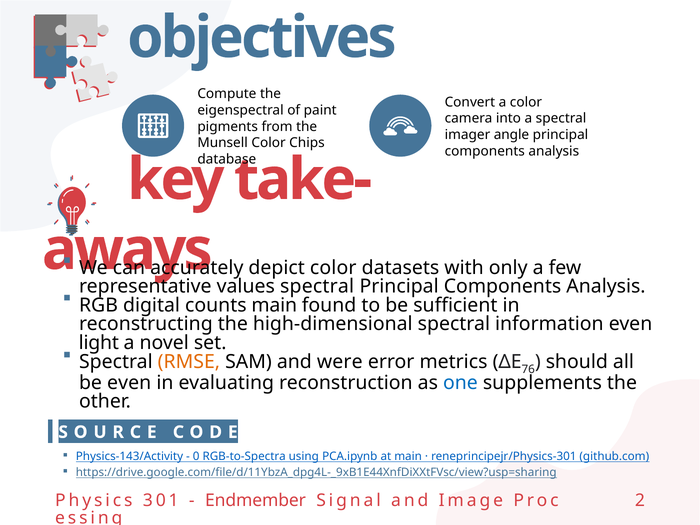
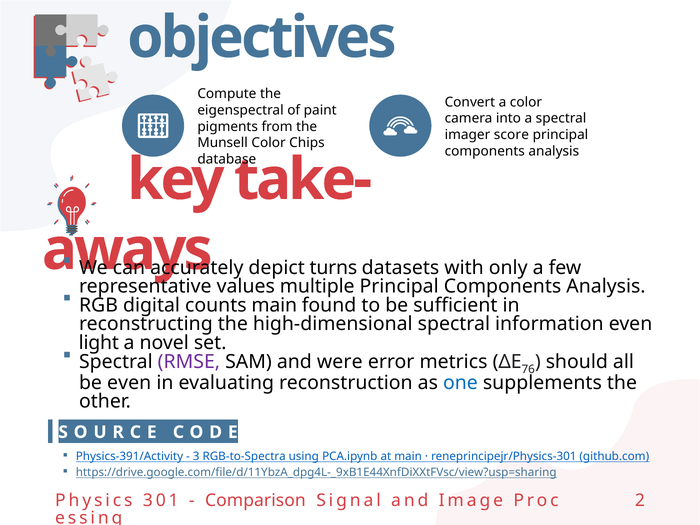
angle: angle -> score (511, 135)
depict color: color -> turns (333, 268)
values spectral: spectral -> multiple (317, 287)
RMSE colour: orange -> purple (189, 362)
Physics-143/Activity: Physics-143/Activity -> Physics-391/Activity (129, 457)
0: 0 -> 3 (196, 457)
Endmember: Endmember -> Comparison (255, 500)
